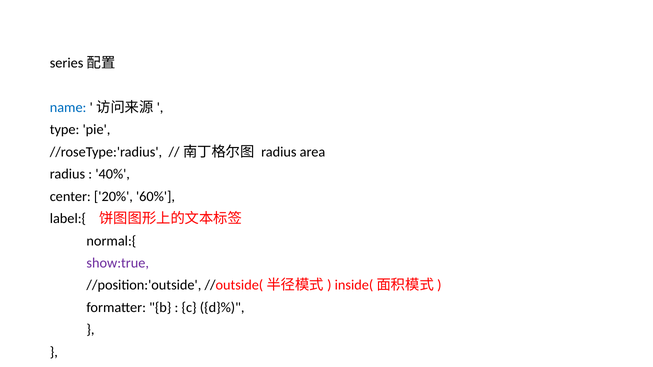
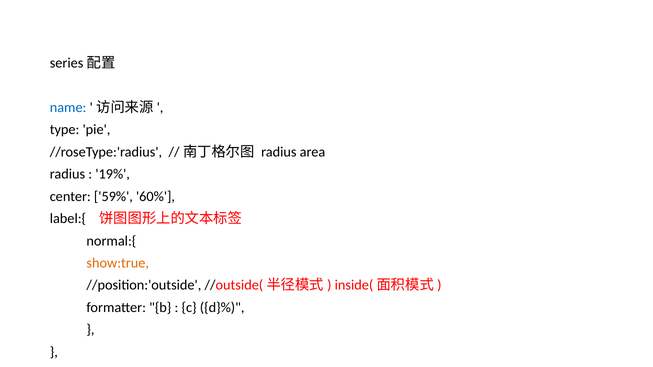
40%: 40% -> 19% (113, 174)
20%: 20% -> 59% (113, 197)
show:true colour: purple -> orange (118, 263)
